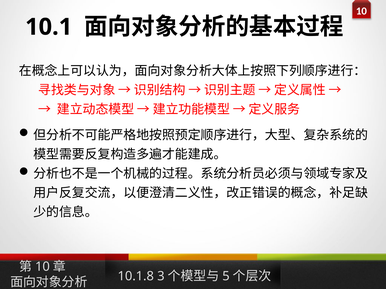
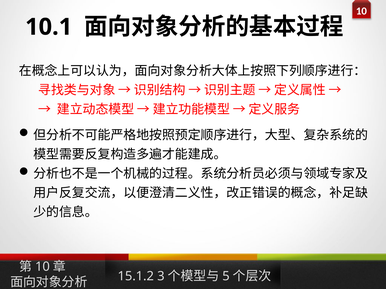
10.1.8: 10.1.8 -> 15.1.2 (136, 277)
